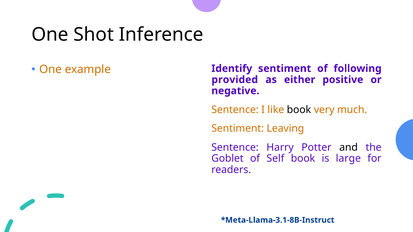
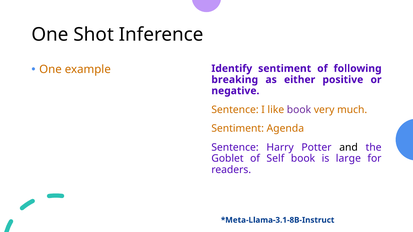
provided: provided -> breaking (235, 80)
book colour: black -> purple (299, 110)
Leaving: Leaving -> Agenda (285, 129)
